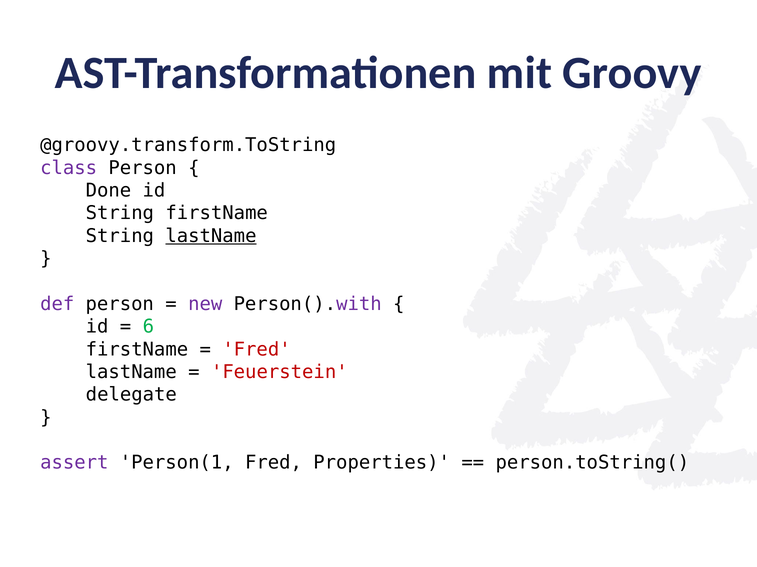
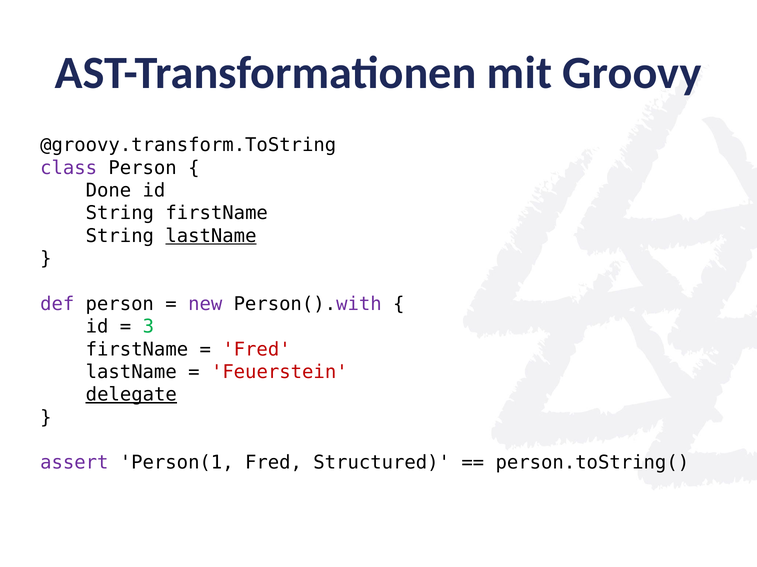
6: 6 -> 3 (148, 327)
delegate underline: none -> present (131, 395)
Properties: Properties -> Structured (382, 463)
